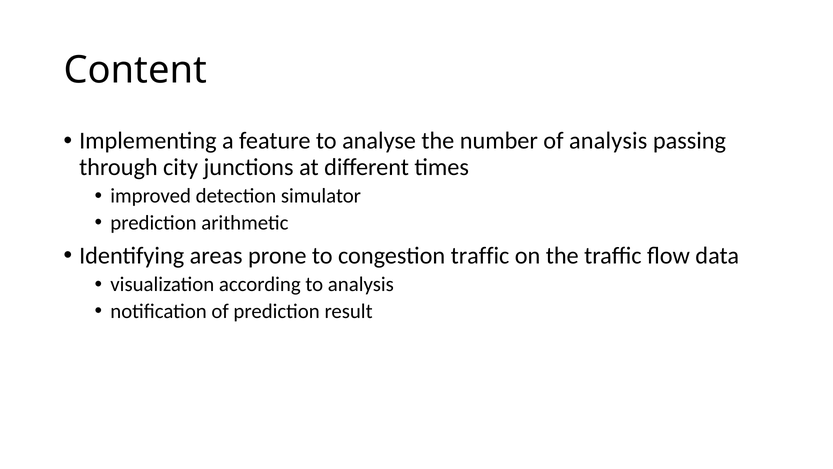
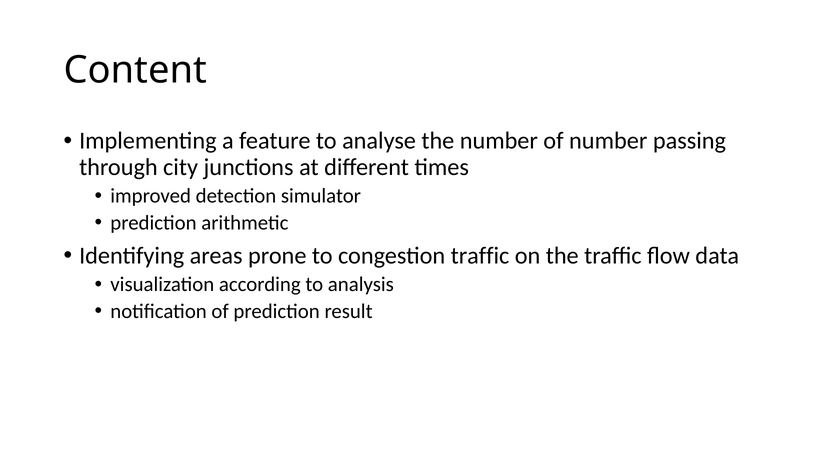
of analysis: analysis -> number (608, 141)
